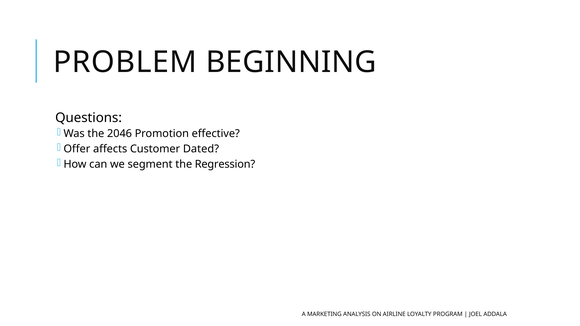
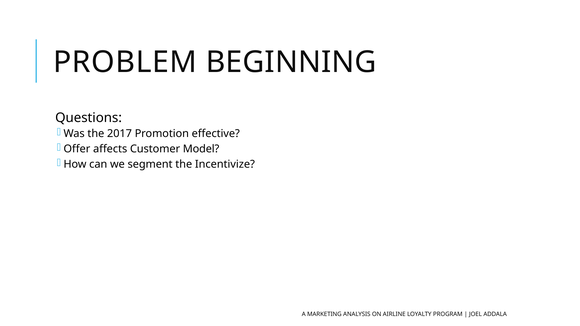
2046: 2046 -> 2017 (120, 134)
Dated: Dated -> Model (201, 149)
Regression: Regression -> Incentivize (225, 164)
